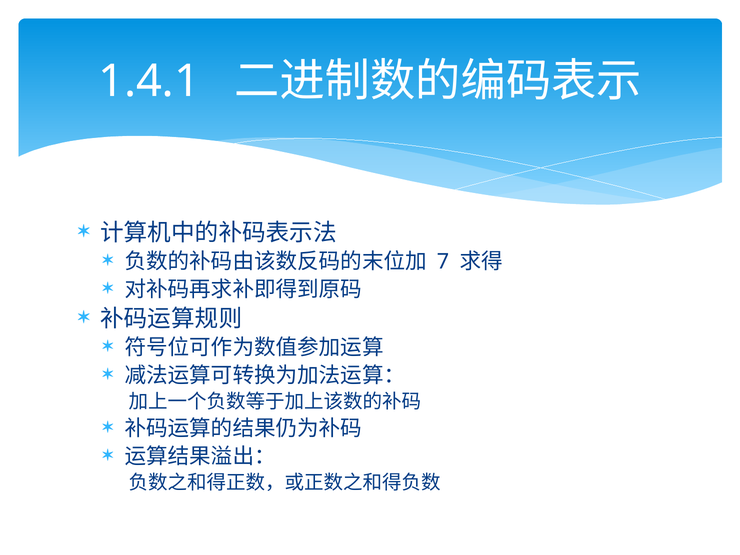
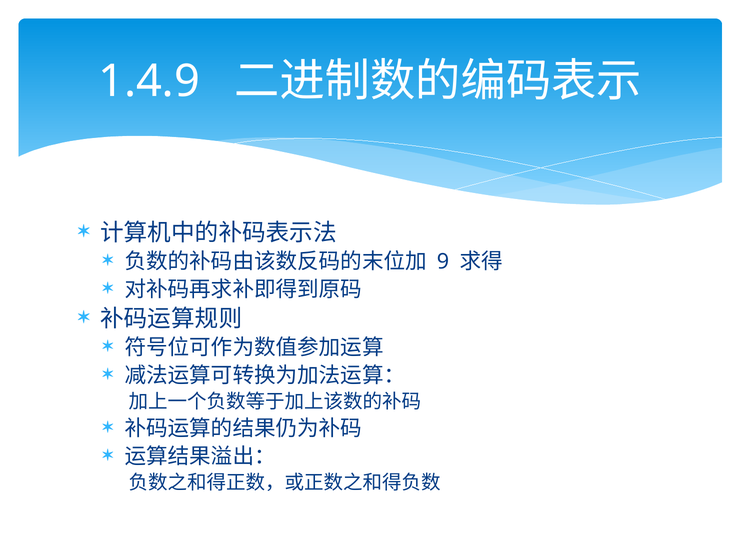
1.4.1: 1.4.1 -> 1.4.9 (149, 81)
7: 7 -> 9 (443, 262)
